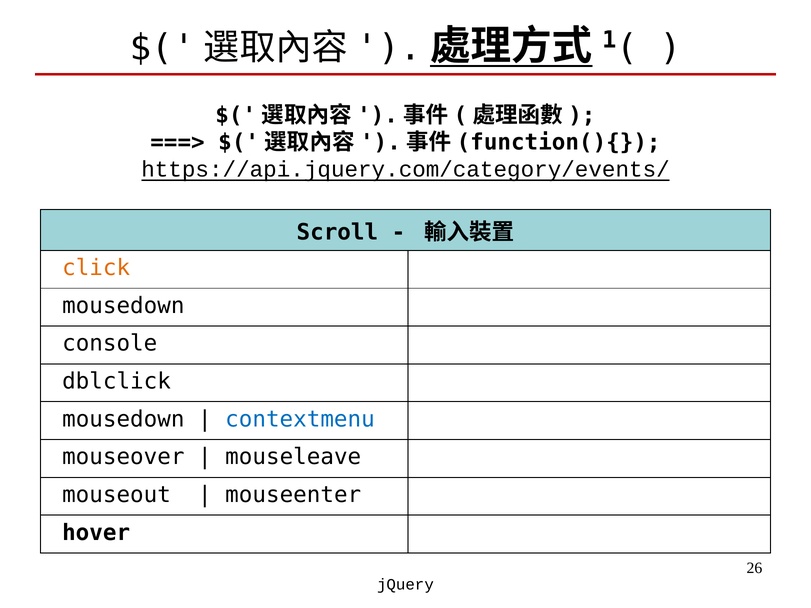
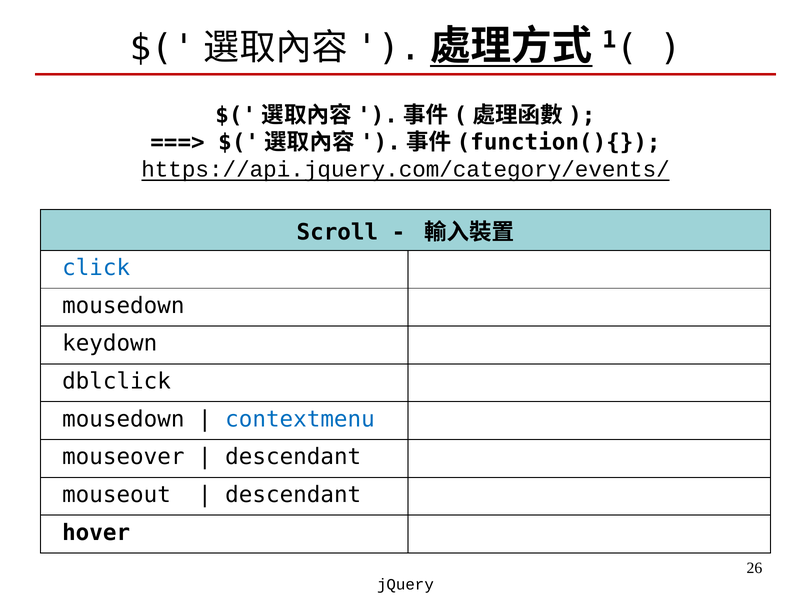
click colour: orange -> blue (96, 268)
console: console -> keydown (110, 344)
mouseleave: mouseleave -> descendant (293, 457)
mouseenter: mouseenter -> descendant (293, 495)
